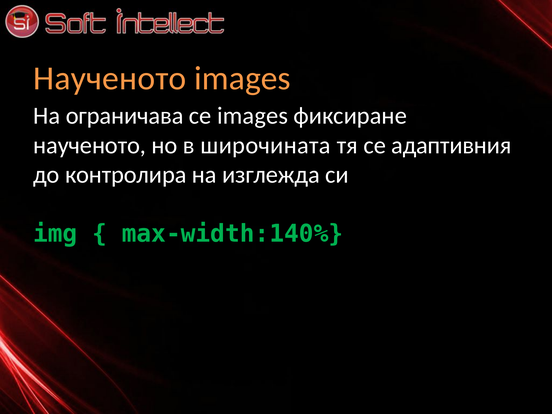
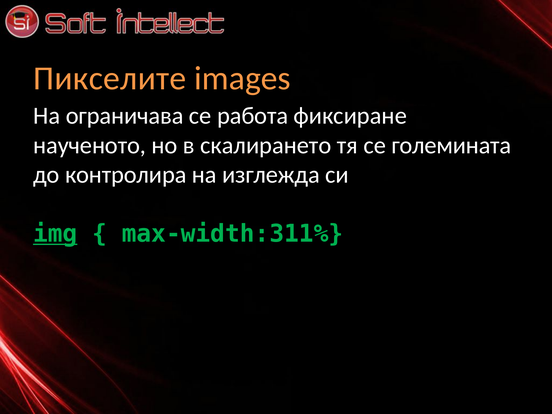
Наученото: Наученото -> Пикселите (110, 78)
се images: images -> работа (253, 116)
широчината: широчината -> скалирането (266, 145)
адаптивния: адаптивния -> големината (451, 145)
img underline: none -> present (55, 234)
max-width:140%: max-width:140% -> max-width:311% (232, 234)
